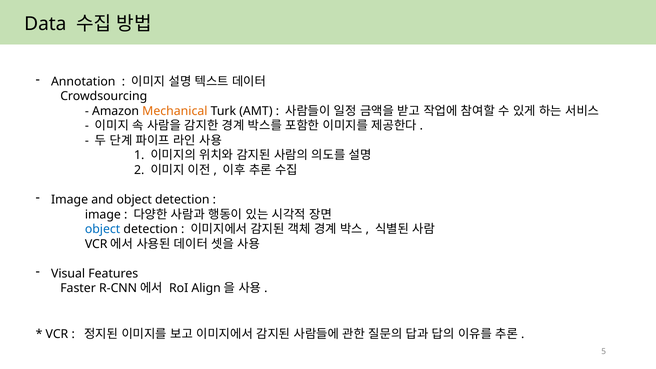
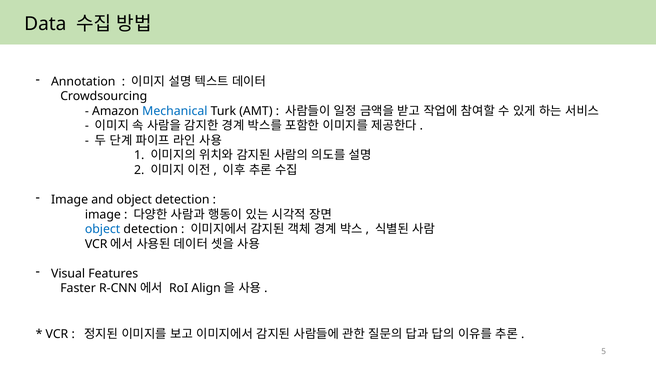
Mechanical colour: orange -> blue (175, 111)
